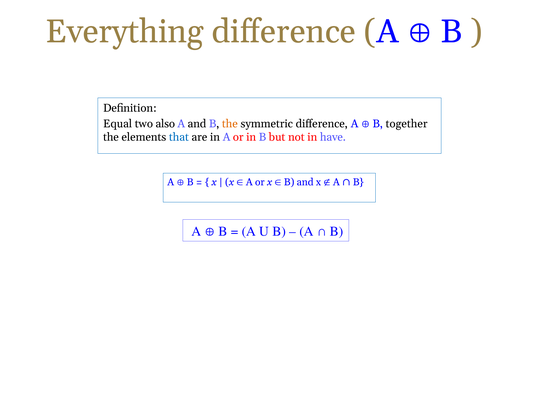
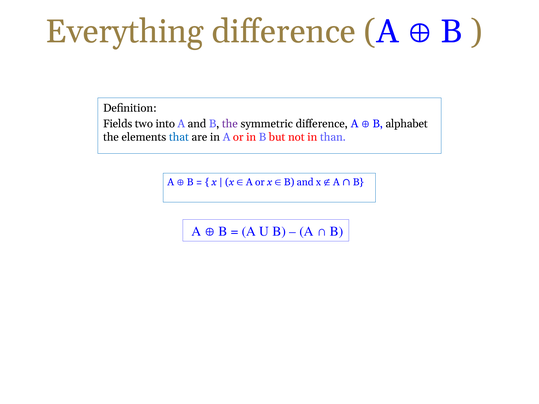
Equal: Equal -> Fields (118, 124)
also: also -> into (165, 124)
the colour: orange -> purple (230, 124)
together: together -> alphabet (407, 124)
have: have -> than (333, 137)
